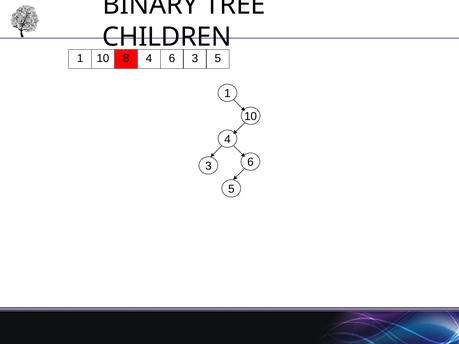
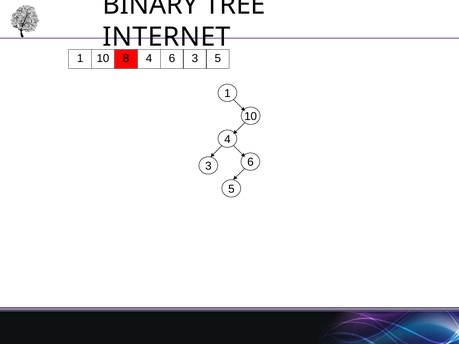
CHILDREN: CHILDREN -> INTERNET (167, 37)
